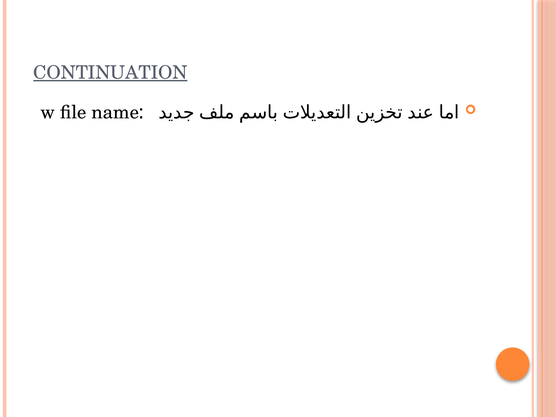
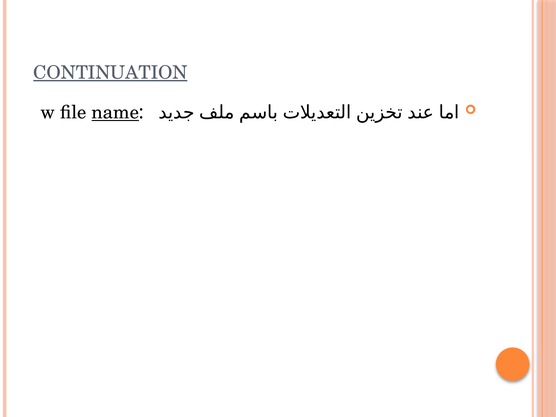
name underline: none -> present (115, 112)
